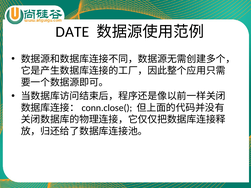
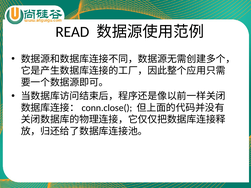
DATE: DATE -> READ (72, 32)
